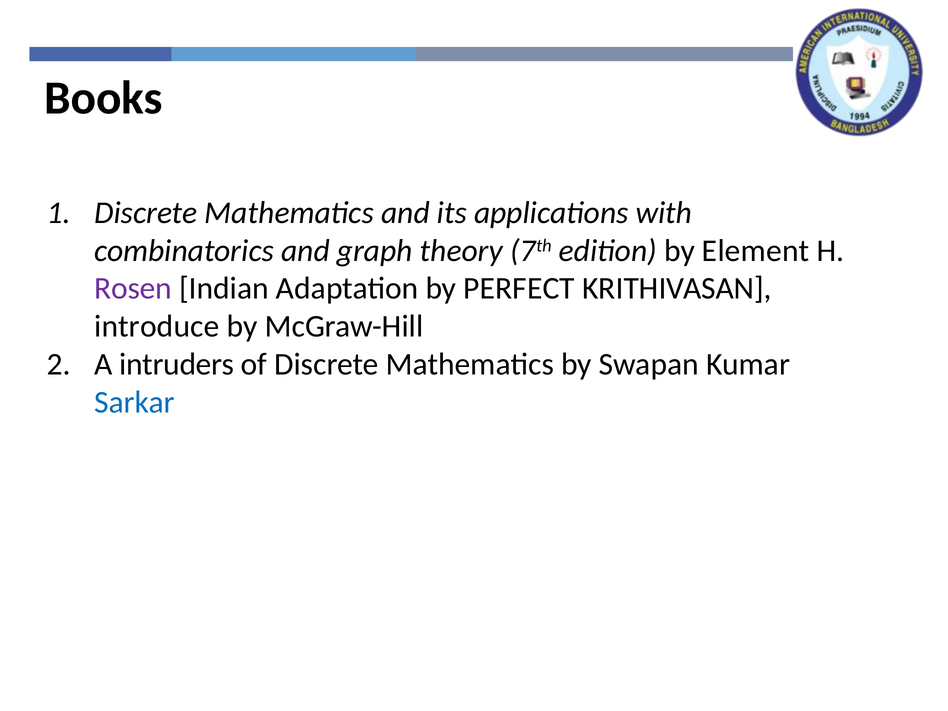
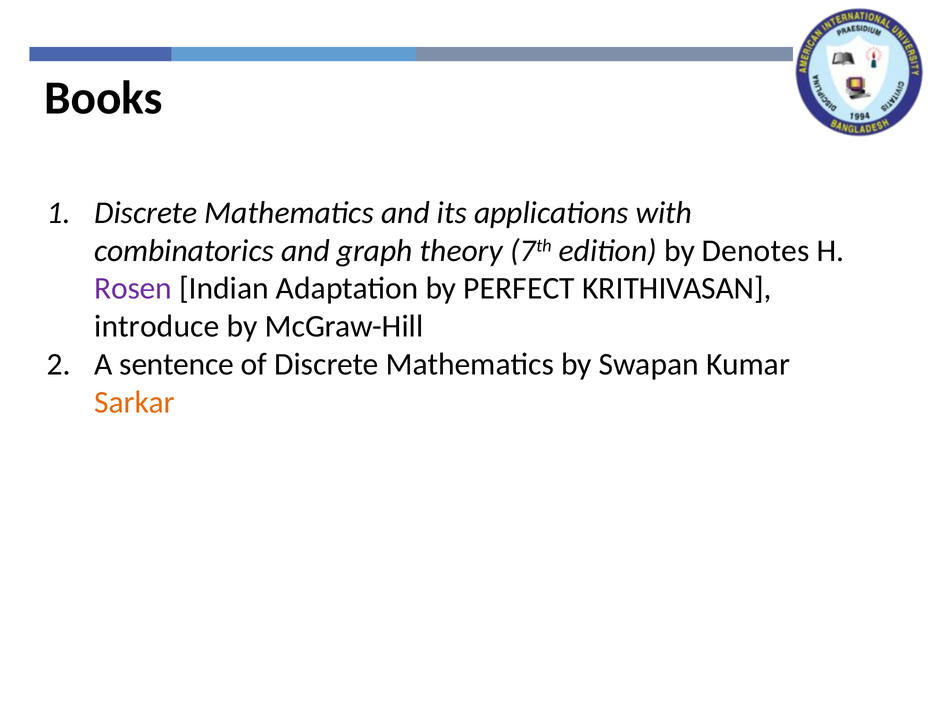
Element: Element -> Denotes (756, 251)
intruders: intruders -> sentence (177, 364)
Sarkar colour: blue -> orange (135, 402)
